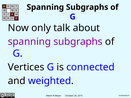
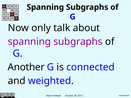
Vertices: Vertices -> Another (26, 67)
